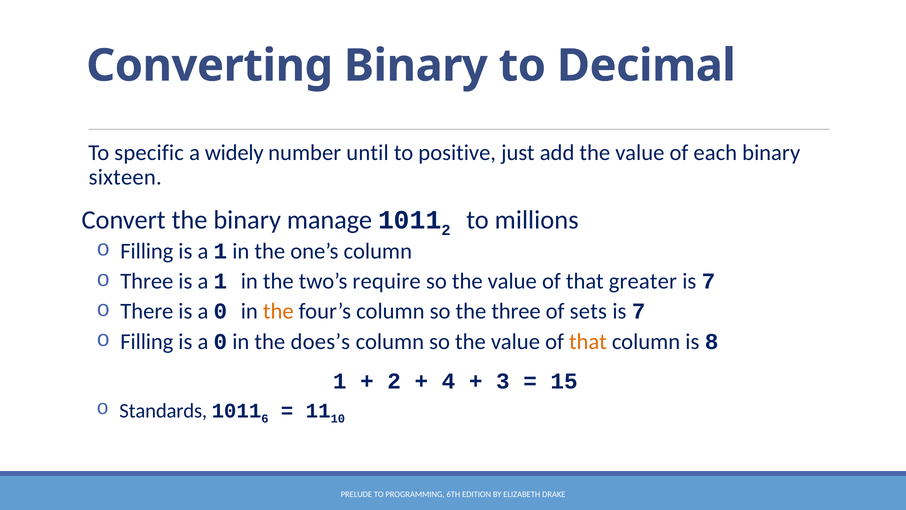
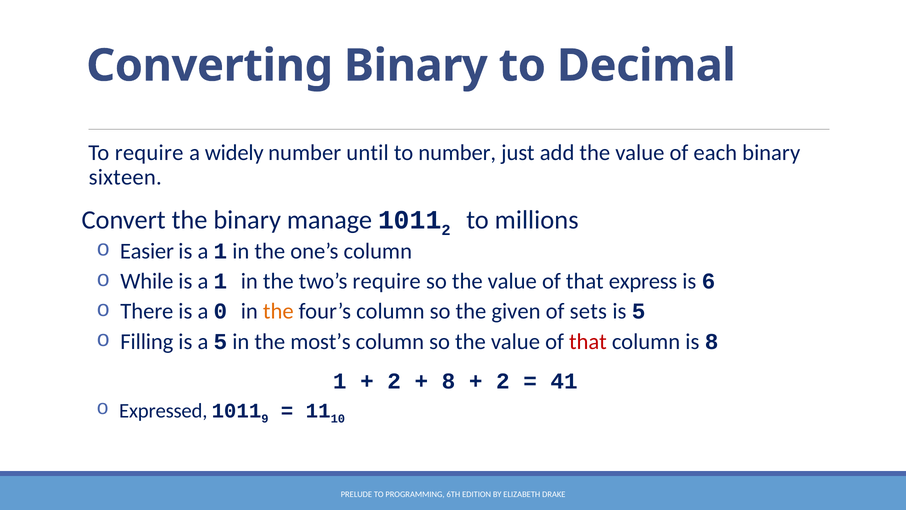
To specific: specific -> require (149, 153)
to positive: positive -> number (457, 153)
Filling: Filling -> Easier (147, 251)
Three: Three -> While (147, 281)
greater: greater -> express (643, 281)
7: 7 -> 6 (708, 281)
the three: three -> given (516, 311)
7: 7 -> 5 (639, 311)
0: 0 -> 5 (220, 341)
does’s: does’s -> most’s (320, 341)
that colour: orange -> red (588, 341)
4: 4 -> 8 (449, 381)
3: 3 -> 2 (503, 381)
15: 15 -> 41 (564, 381)
Standards: Standards -> Expressed (163, 411)
6: 6 -> 9 (265, 419)
